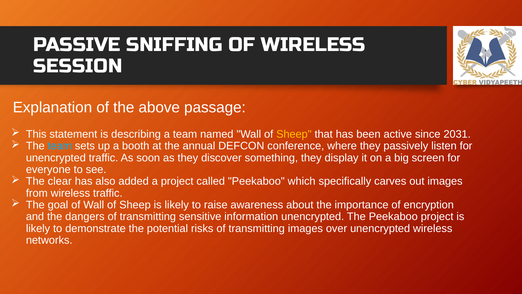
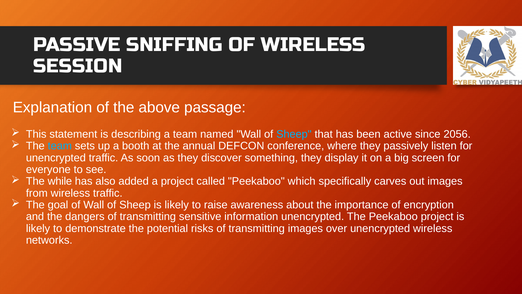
Sheep colour: yellow -> light blue (294, 134)
2031: 2031 -> 2056 (457, 134)
clear: clear -> while (60, 181)
